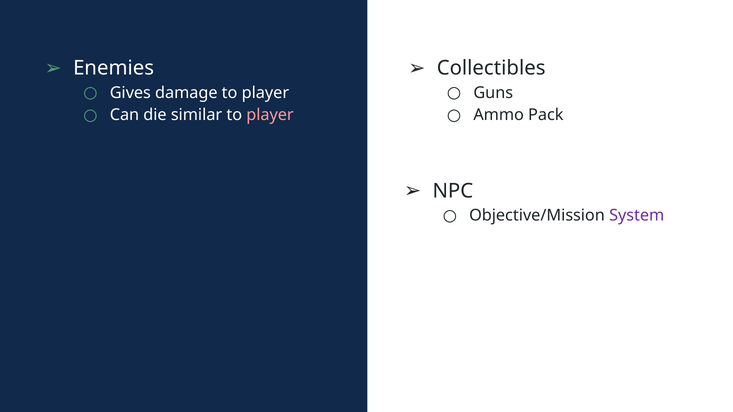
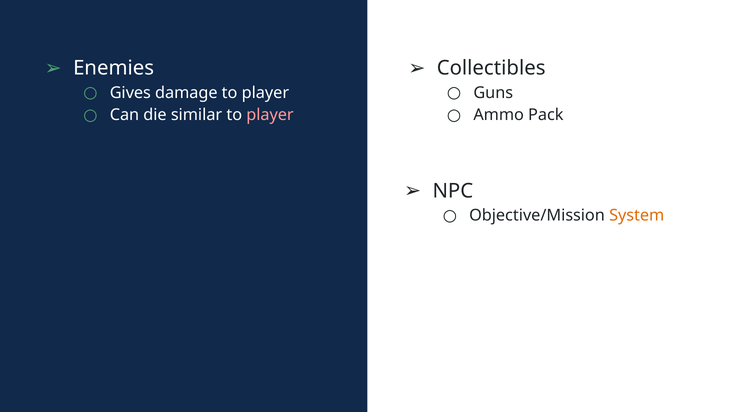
System colour: purple -> orange (637, 216)
